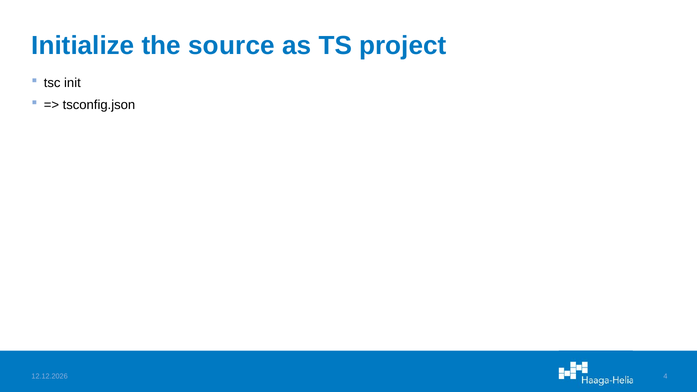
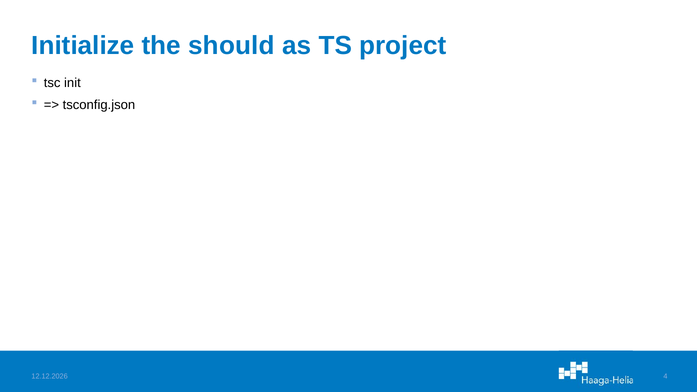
source: source -> should (231, 46)
